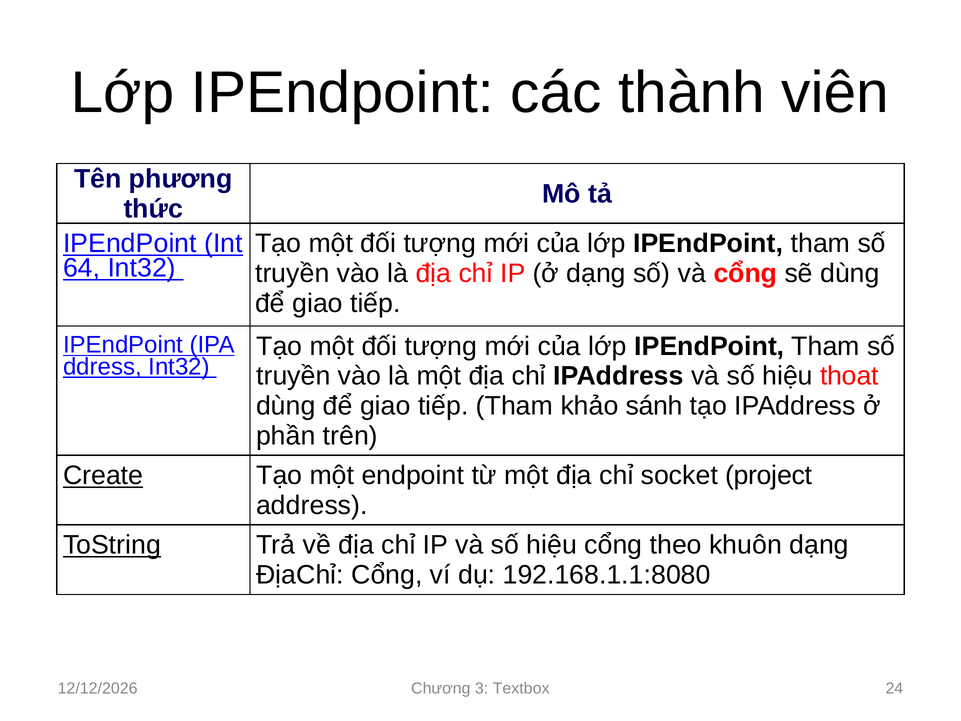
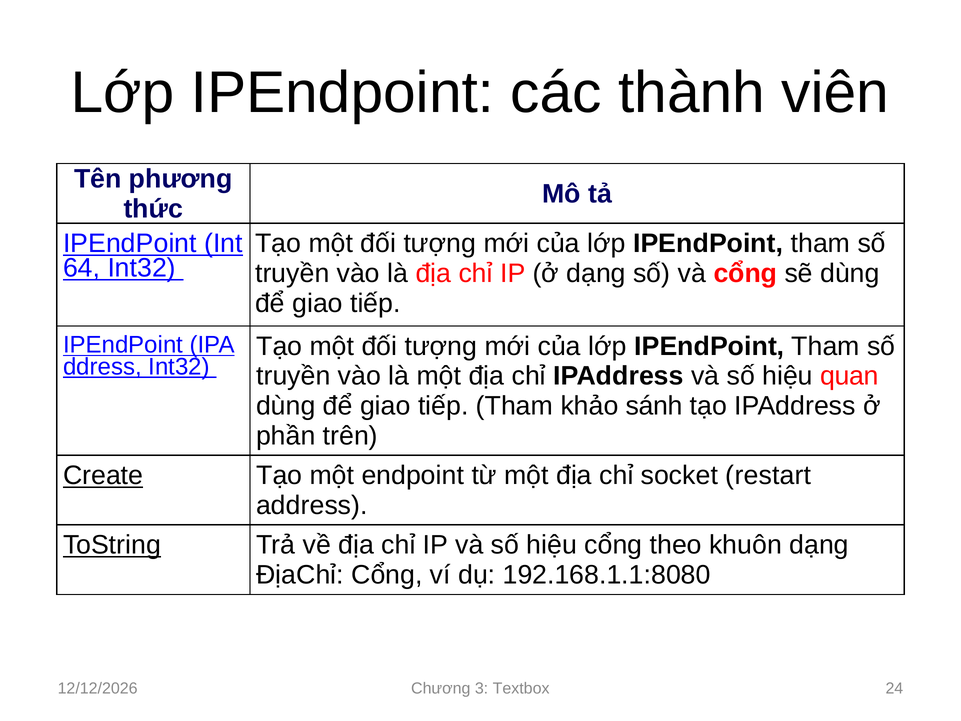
thoat: thoat -> quan (849, 376)
project: project -> restart (768, 475)
